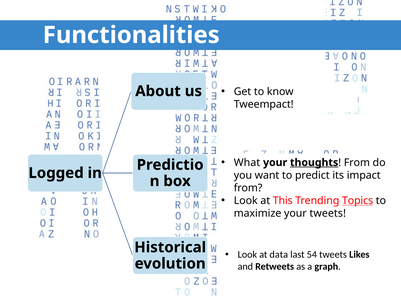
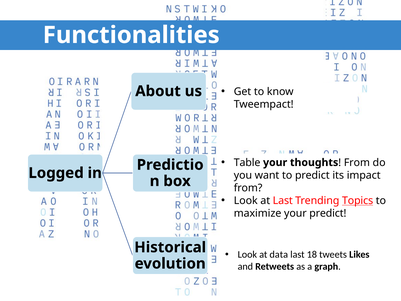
What: What -> Table (247, 162)
thoughts underline: present -> none (314, 162)
at This: This -> Last (283, 200)
your tweets: tweets -> predict (328, 213)
54: 54 -> 18 (312, 254)
